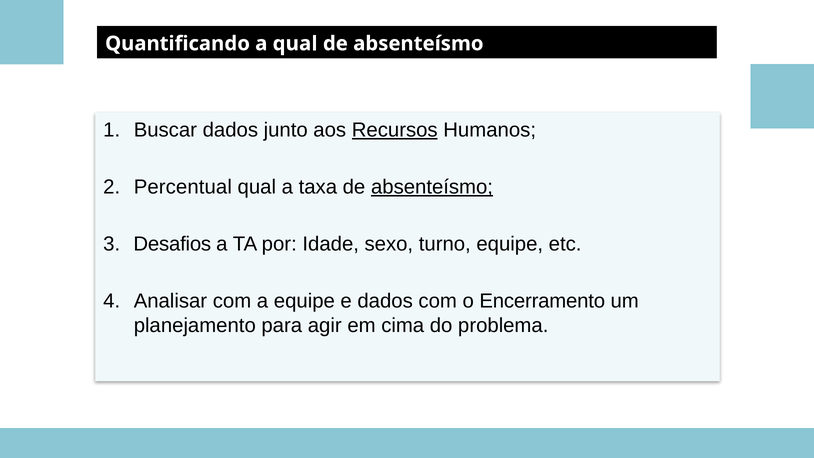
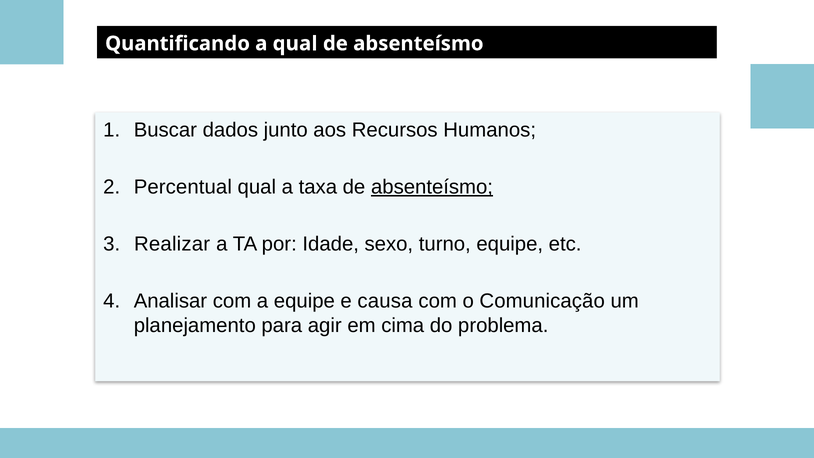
Recursos underline: present -> none (395, 130)
Desafios: Desafios -> Realizar (172, 244)
e dados: dados -> causa (385, 301)
Encerramento: Encerramento -> Comunicação (542, 301)
